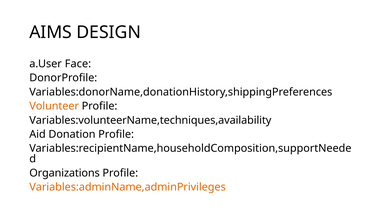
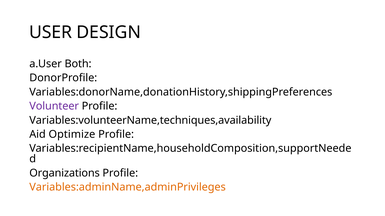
AIMS: AIMS -> USER (51, 32)
Face: Face -> Both (78, 64)
Volunteer colour: orange -> purple (54, 106)
Donation: Donation -> Optimize (72, 135)
